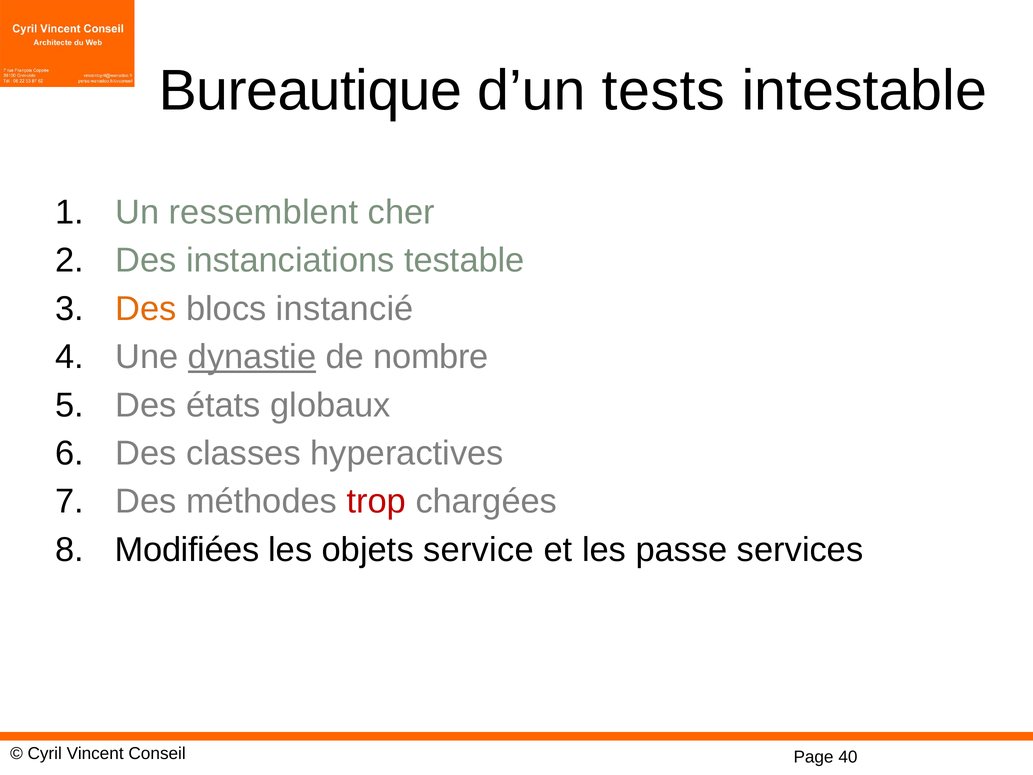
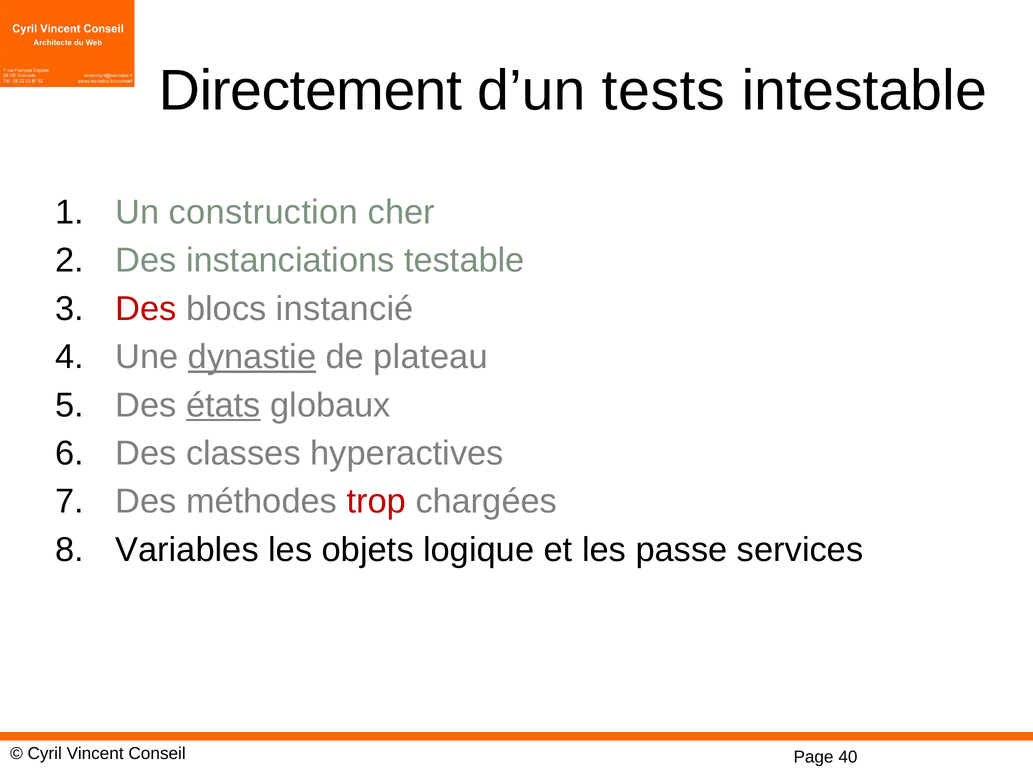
Bureautique: Bureautique -> Directement (310, 91)
ressemblent: ressemblent -> construction (263, 212)
Des colour: orange -> red (146, 309)
nombre: nombre -> plateau (431, 357)
états underline: none -> present (223, 405)
Modifiées: Modifiées -> Variables (187, 550)
service: service -> logique (479, 550)
